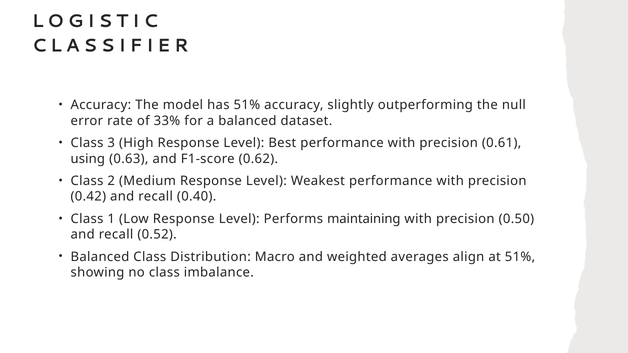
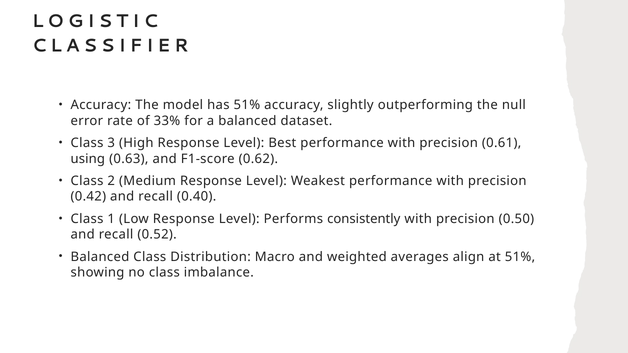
maintaining: maintaining -> consistently (364, 219)
